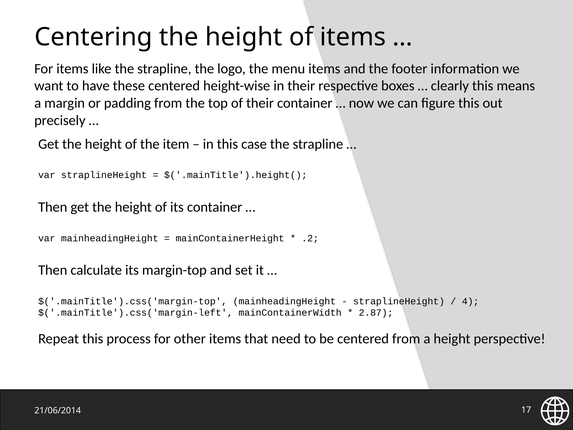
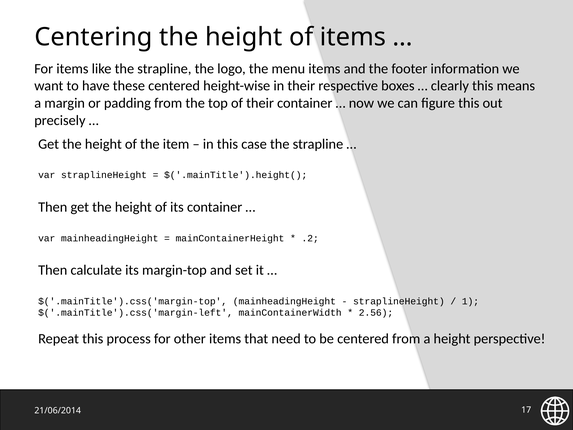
4: 4 -> 1 (470, 301)
2.87: 2.87 -> 2.56 (376, 313)
